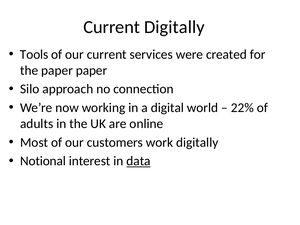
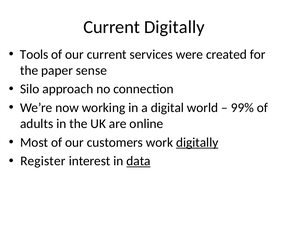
paper paper: paper -> sense (91, 70)
22%: 22% -> 99% (242, 108)
digitally underline: none -> present (197, 142)
Notional: Notional -> Register (43, 161)
